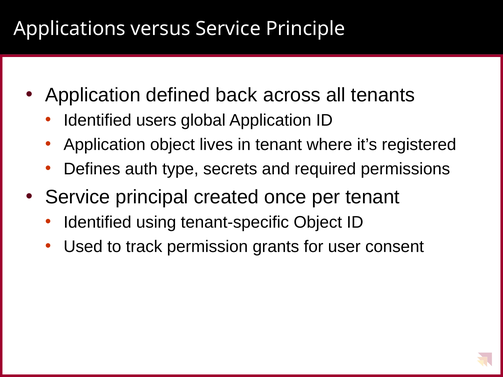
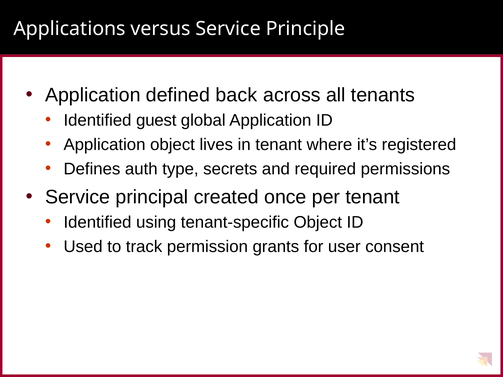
users: users -> guest (156, 120)
